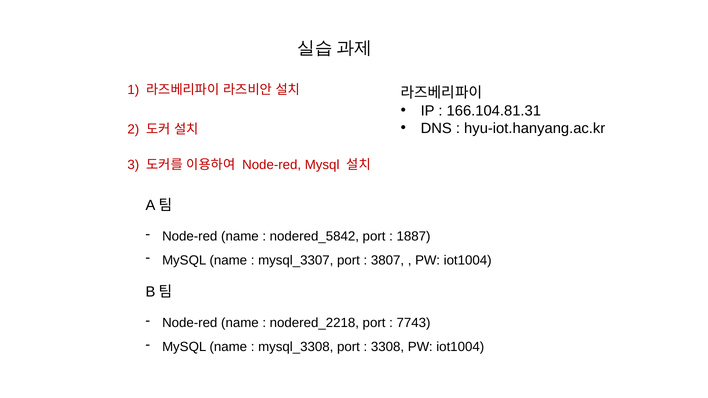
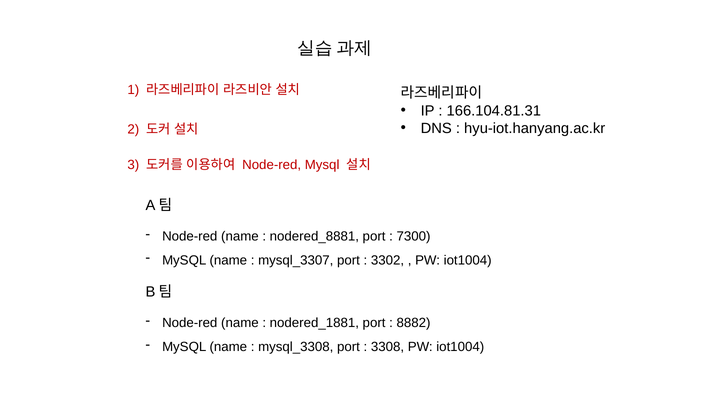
nodered_5842: nodered_5842 -> nodered_8881 (314, 237)
1887: 1887 -> 7300 (414, 237)
3807: 3807 -> 3302 (388, 260)
nodered_2218: nodered_2218 -> nodered_1881 (314, 323)
7743: 7743 -> 8882 (414, 323)
